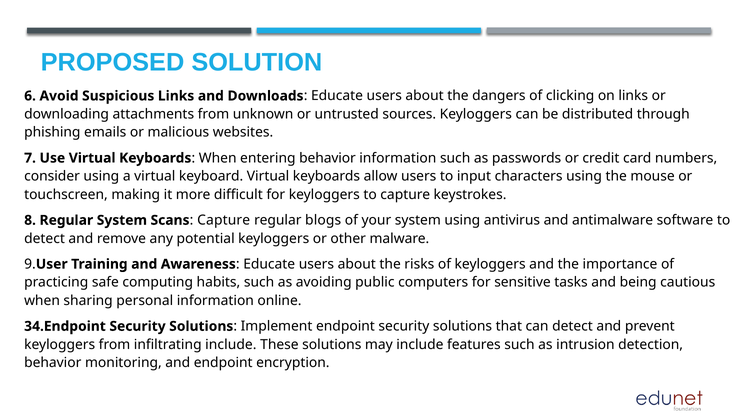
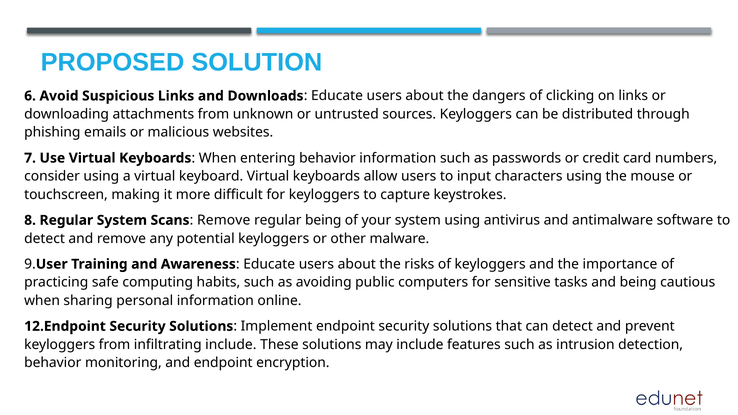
Capture: Capture -> Remove (224, 220)
regular blogs: blogs -> being (323, 220)
34.Endpoint: 34.Endpoint -> 12.Endpoint (65, 326)
